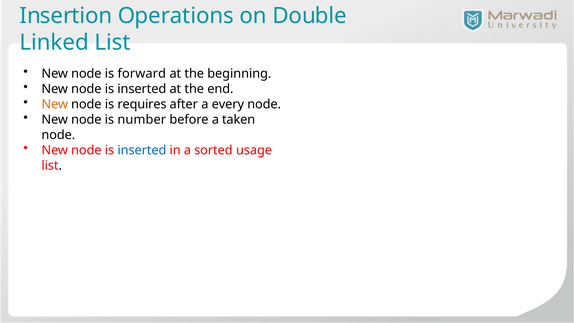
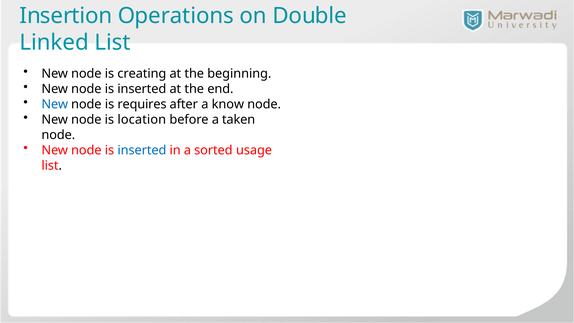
forward: forward -> creating (142, 74)
New colour: orange -> blue (55, 104)
every: every -> know (228, 104)
number: number -> location (142, 120)
